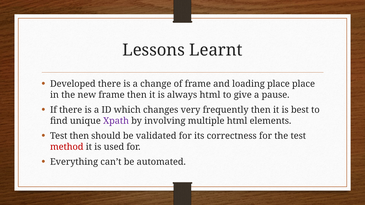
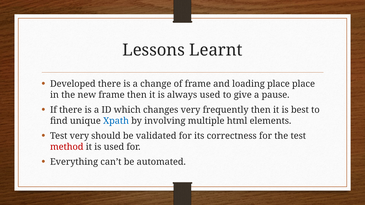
always html: html -> used (210, 95)
Xpath colour: purple -> blue (116, 121)
Test then: then -> very (79, 136)
